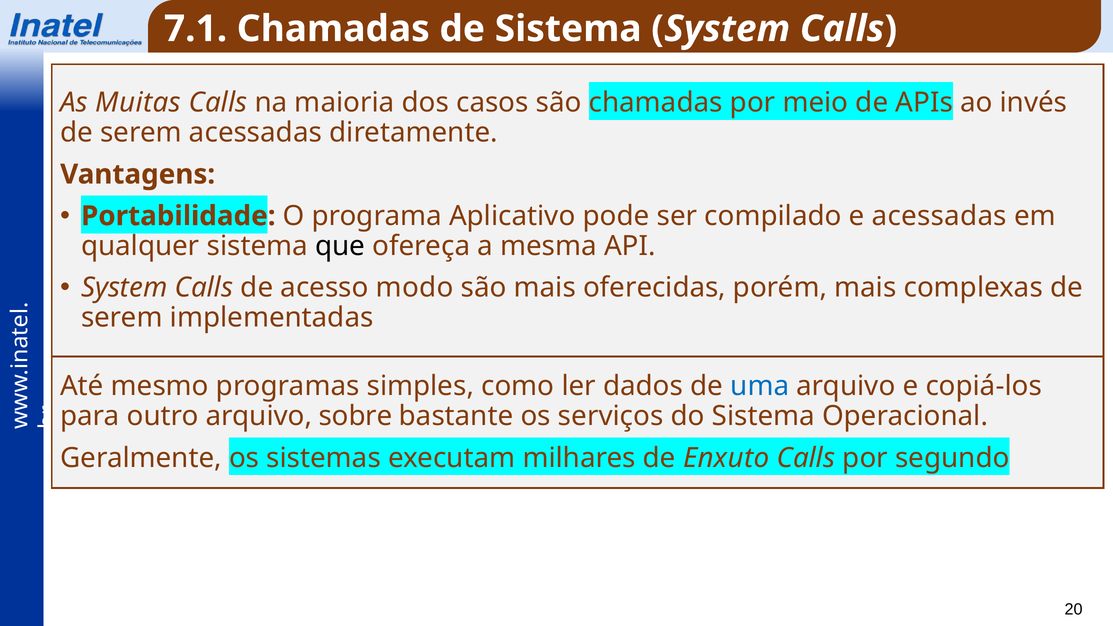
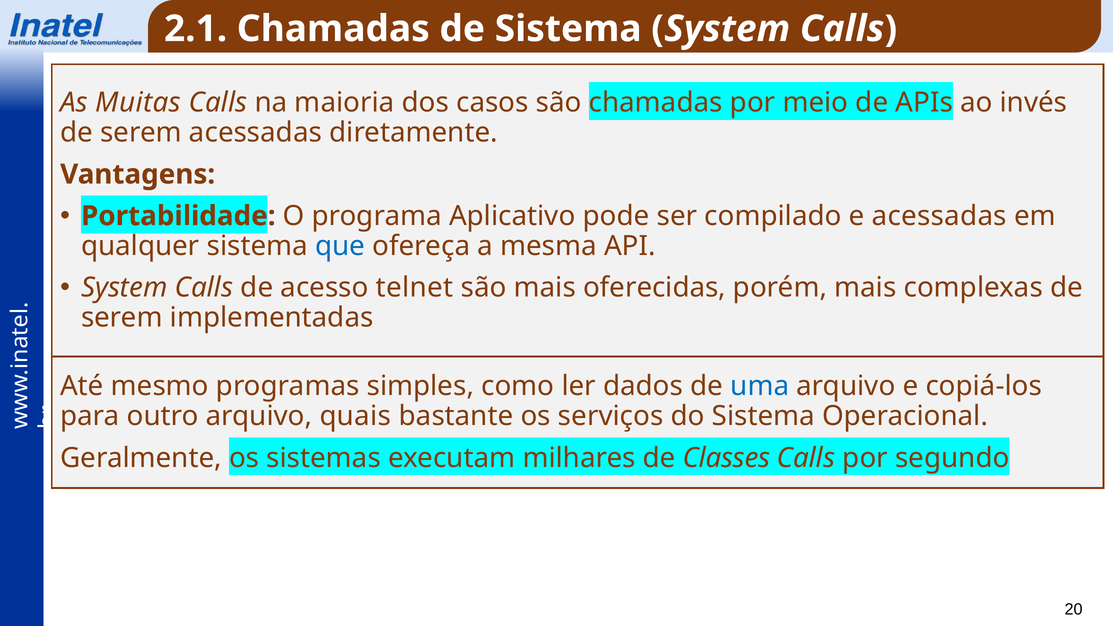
7.1: 7.1 -> 2.1 (196, 29)
que colour: black -> blue (340, 246)
modo: modo -> telnet (415, 288)
sobre: sobre -> quais (355, 416)
Enxuto: Enxuto -> Classes (726, 458)
